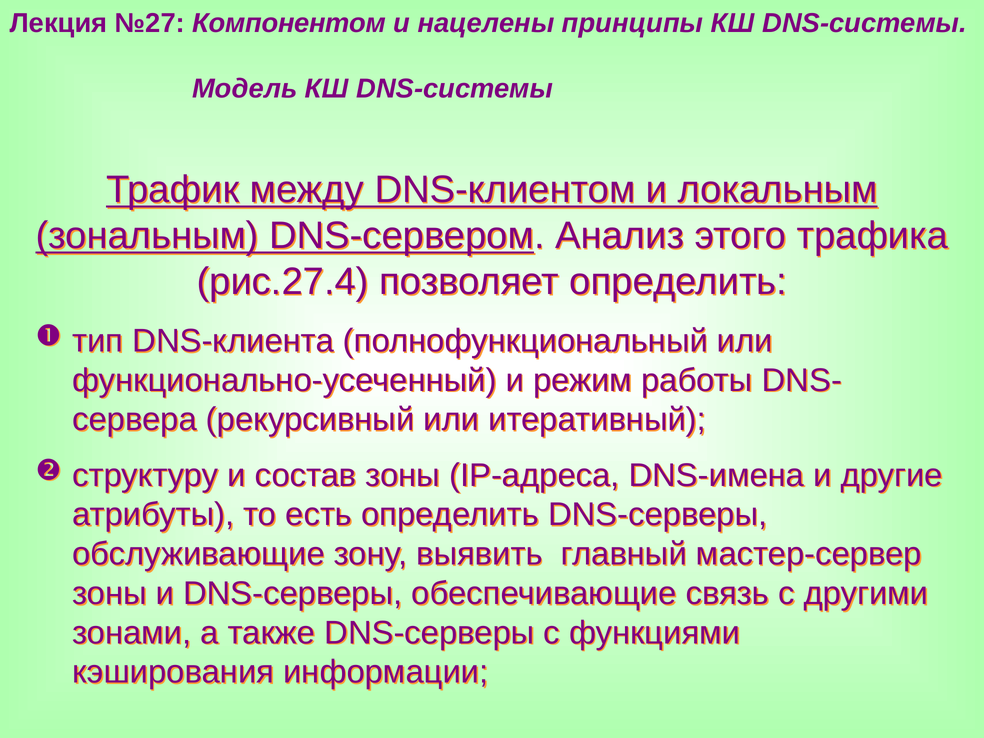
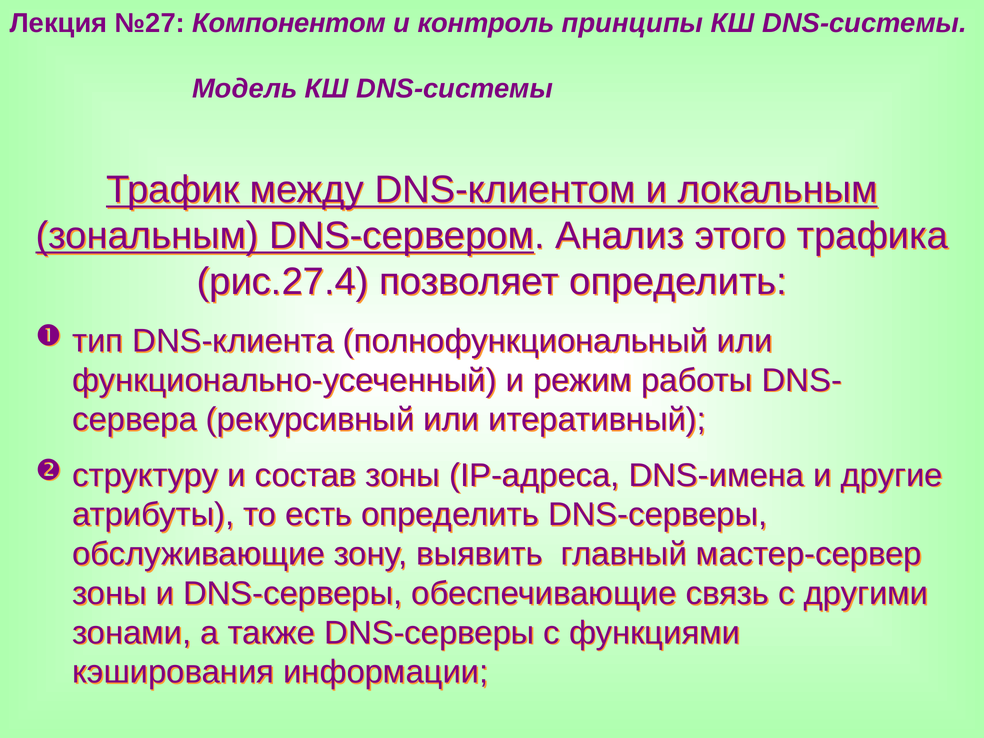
нацелены: нацелены -> контроль (486, 23)
